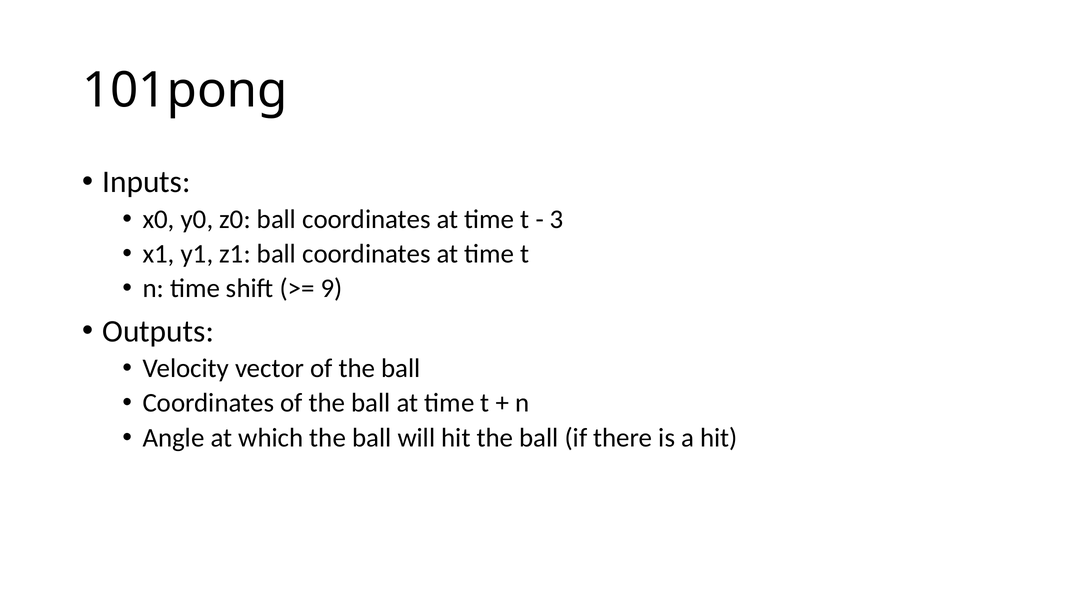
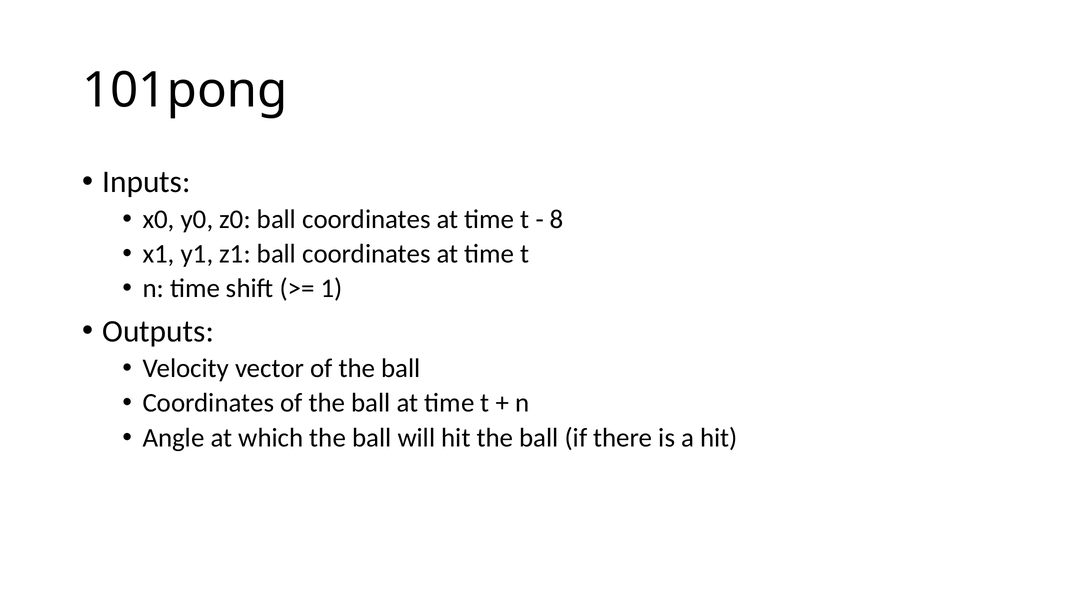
3: 3 -> 8 (557, 219)
9: 9 -> 1 (331, 288)
